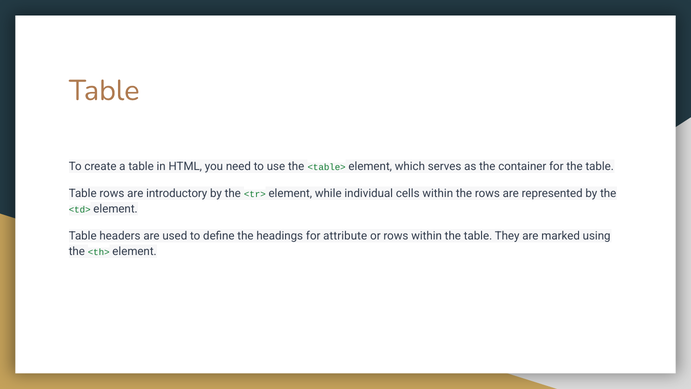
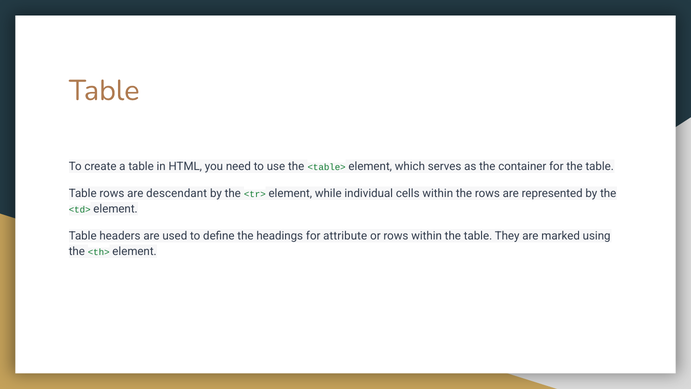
introductory: introductory -> descendant (177, 193)
